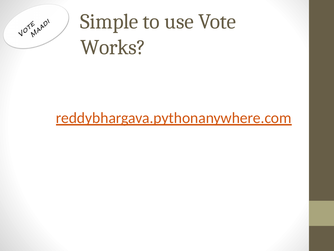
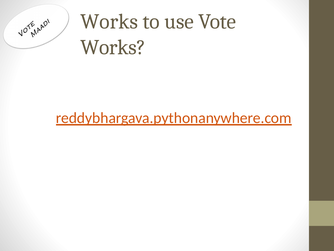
Simple: Simple -> Works (109, 22)
